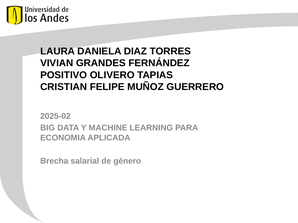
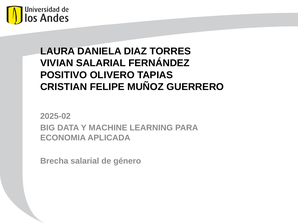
VIVIAN GRANDES: GRANDES -> SALARIAL (101, 63)
